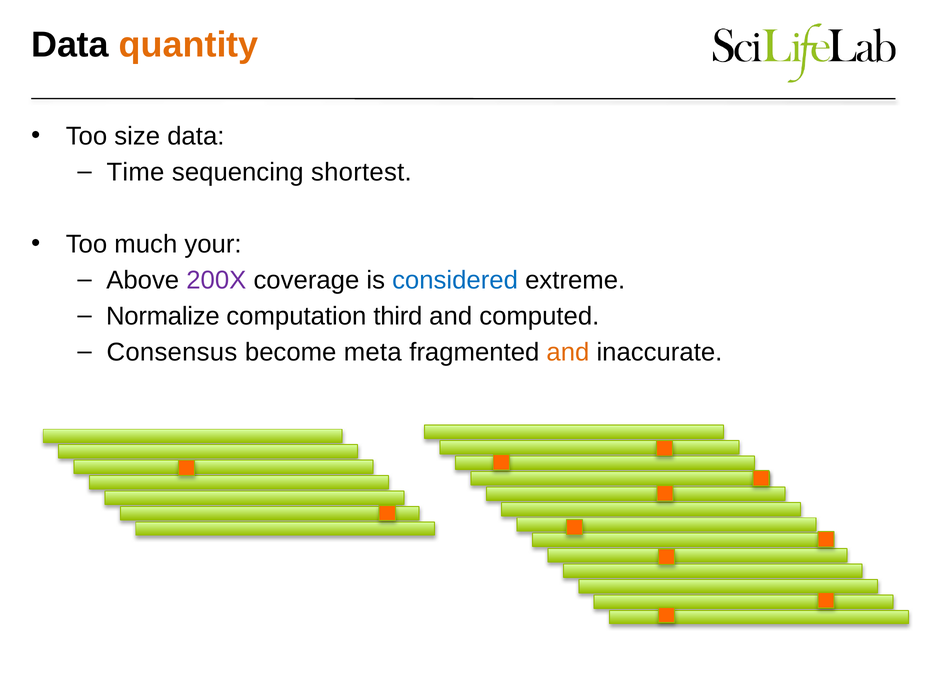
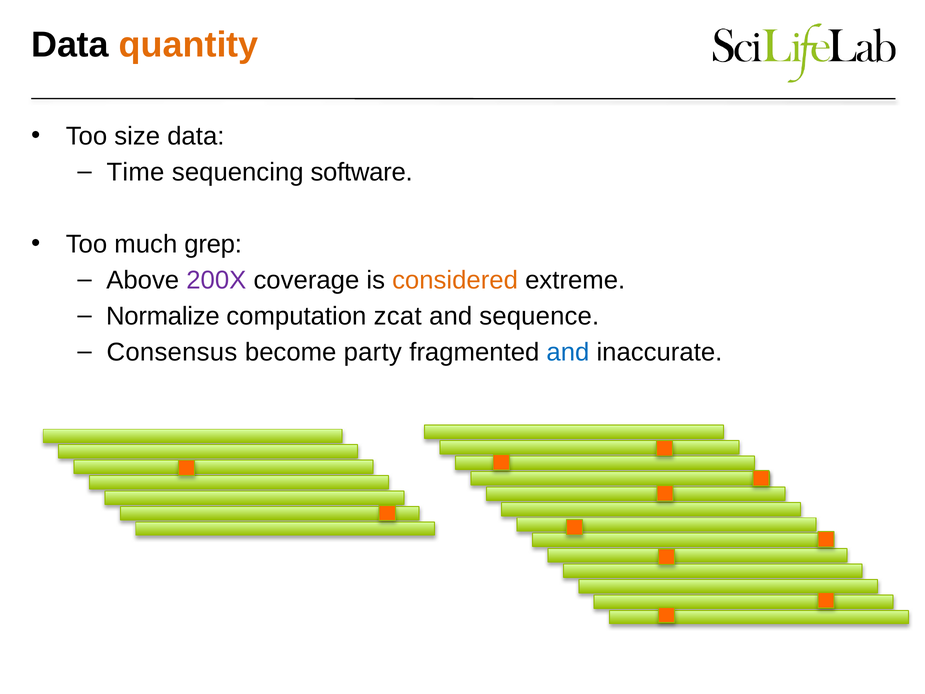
shortest: shortest -> software (362, 172)
your: your -> grep (213, 244)
considered colour: blue -> orange (455, 280)
third: third -> zcat (398, 316)
computed: computed -> sequence (539, 316)
meta: meta -> party (373, 352)
and colour: orange -> blue (568, 352)
